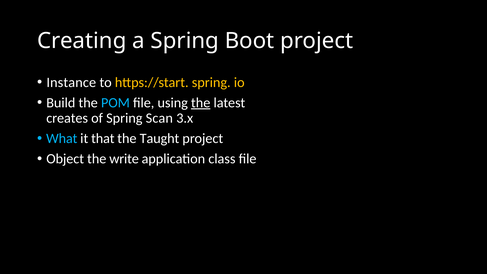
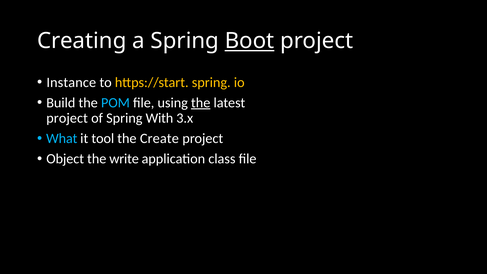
Boot underline: none -> present (250, 41)
creates: creates -> project (67, 118)
Scan: Scan -> With (159, 118)
that: that -> tool (103, 139)
Taught: Taught -> Create (159, 139)
